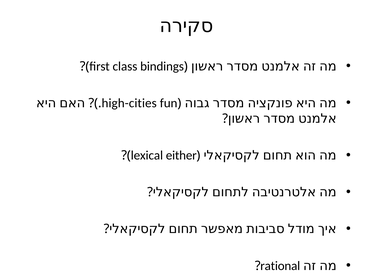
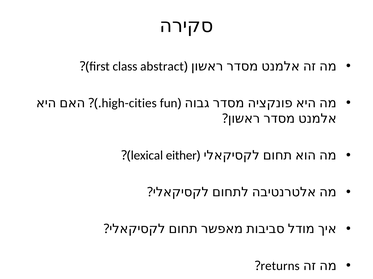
bindings: bindings -> abstract (162, 66)
rational: rational -> returns (280, 266)
